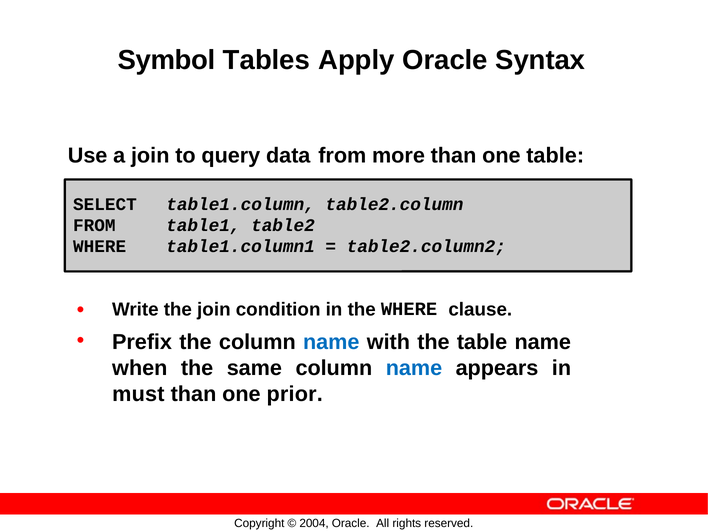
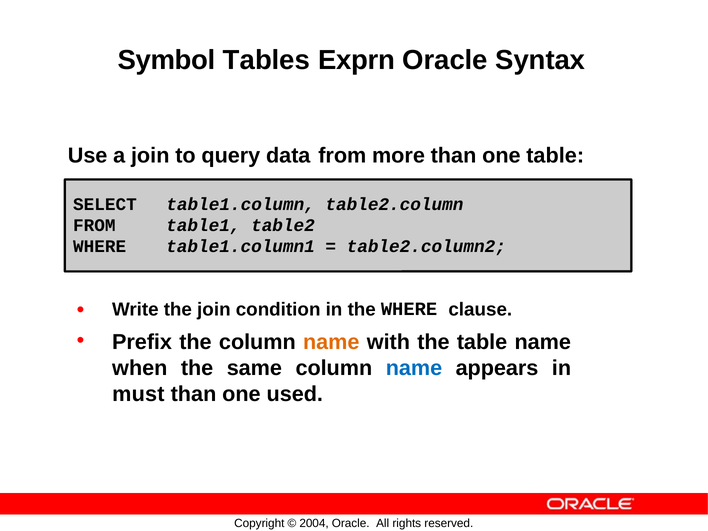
Apply: Apply -> Exprn (357, 60)
name colour: blue -> orange (331, 342)
prior: prior -> used (295, 394)
